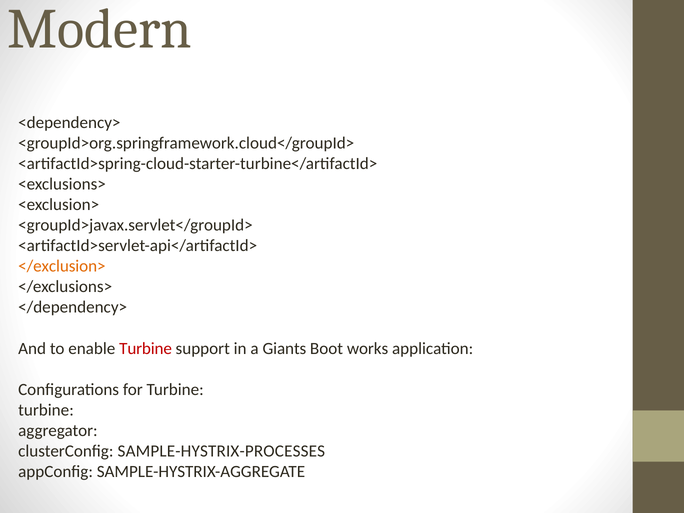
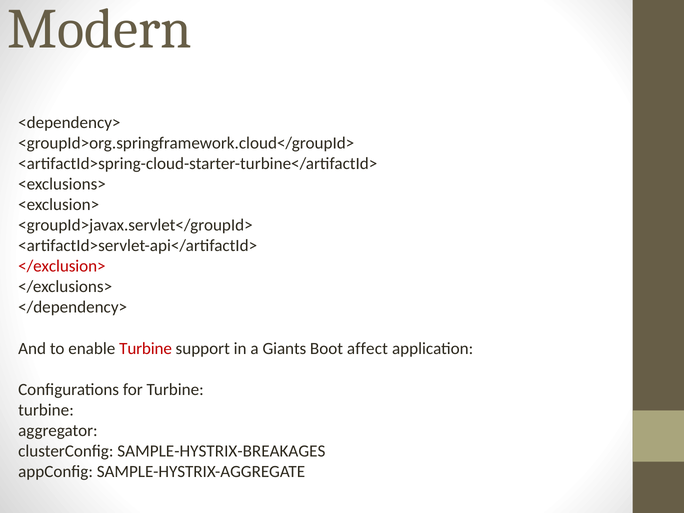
</exclusion> colour: orange -> red (62, 266)
works: works -> affect (367, 348)
SAMPLE-HYSTRIX-PROCESSES: SAMPLE-HYSTRIX-PROCESSES -> SAMPLE-HYSTRIX-BREAKAGES (221, 451)
